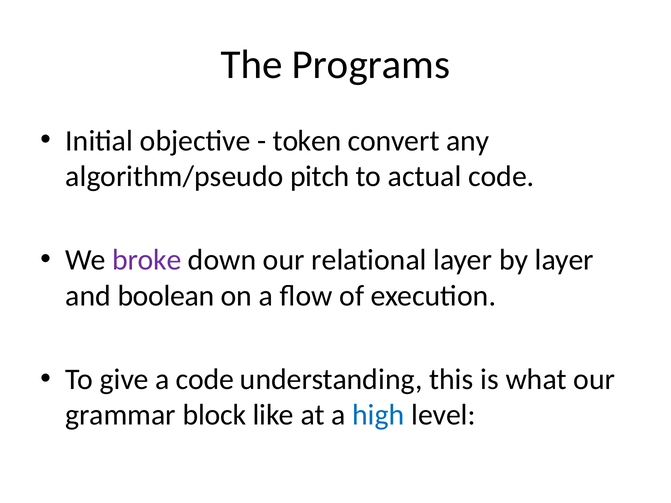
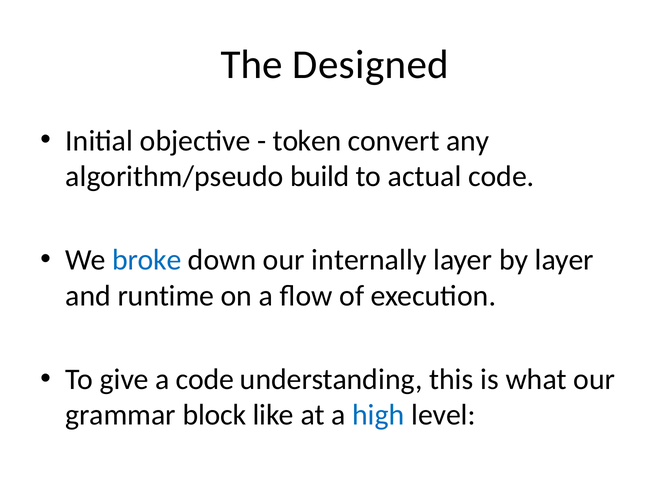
Programs: Programs -> Designed (371, 65)
pitch: pitch -> build (320, 177)
broke colour: purple -> blue (147, 260)
relational: relational -> internally (369, 260)
boolean: boolean -> runtime (166, 296)
